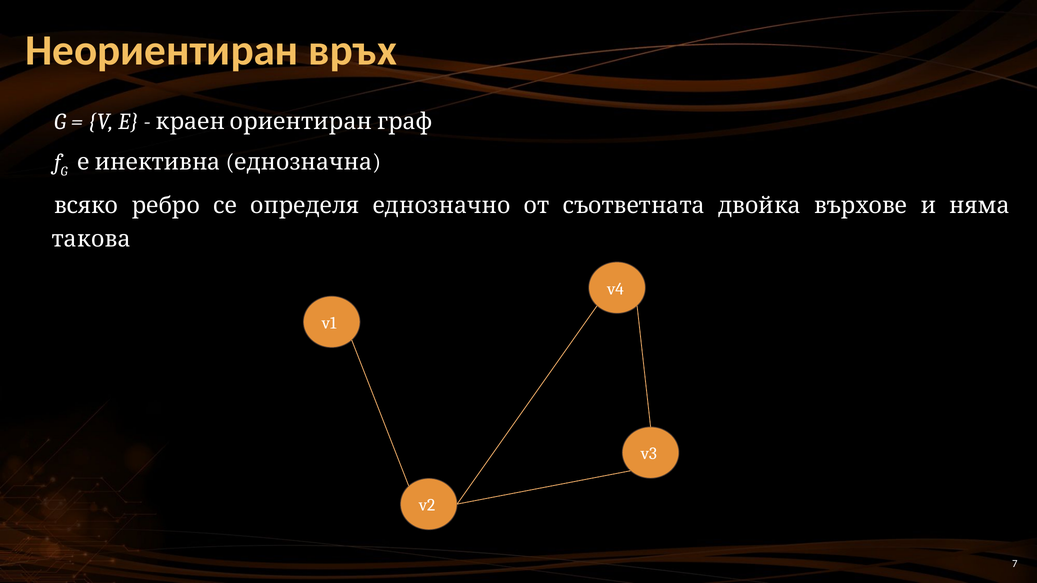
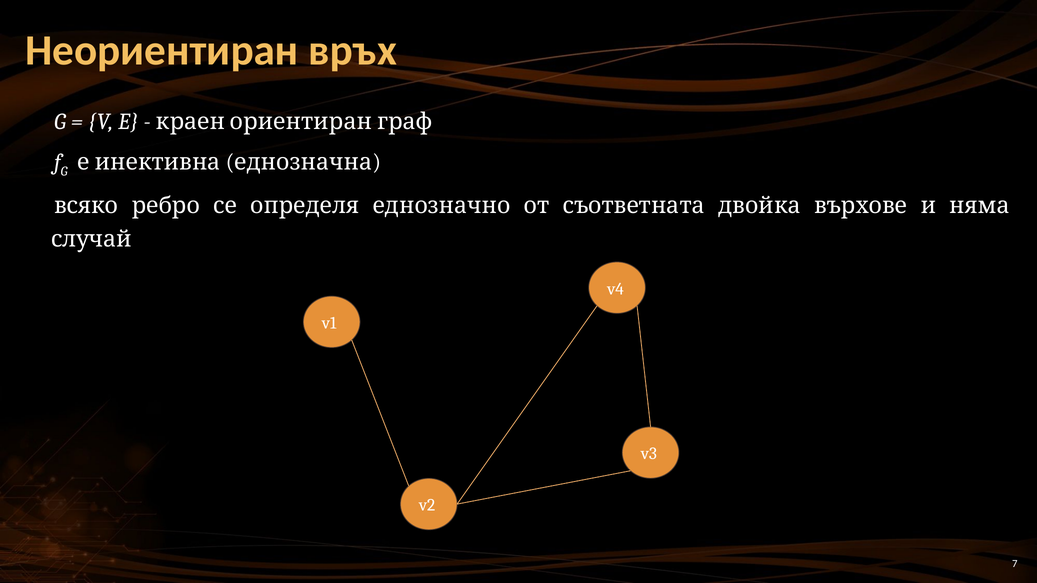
такова: такова -> случай (91, 239)
